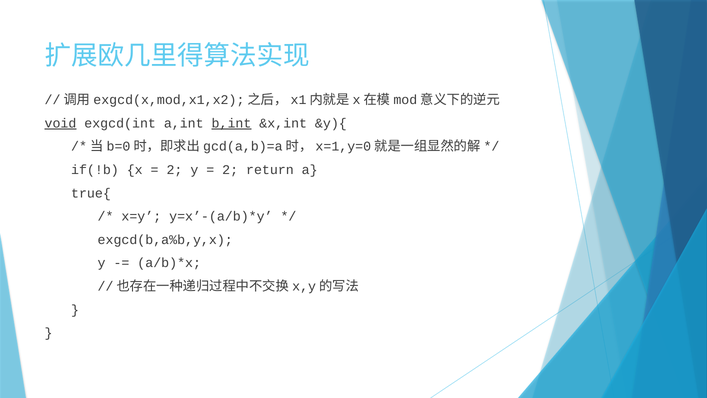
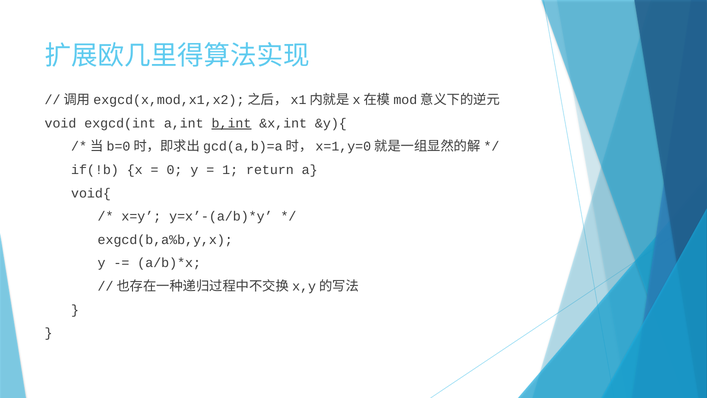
void underline: present -> none (60, 123)
2: 2 -> 0 (174, 170)
2: 2 -> 1 (230, 170)
true{: true{ -> void{ (91, 193)
